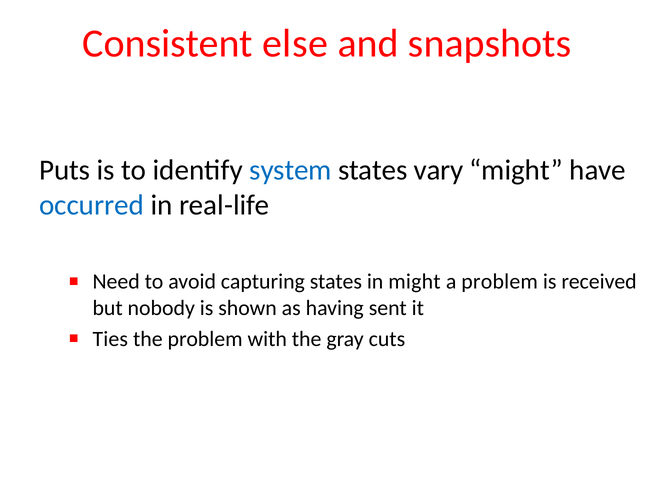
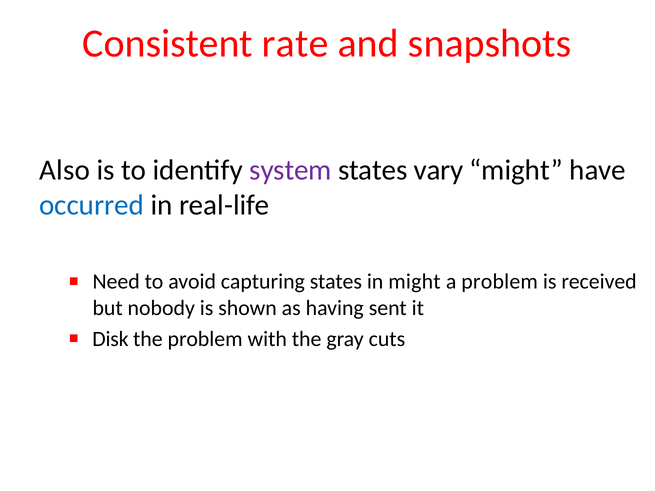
else: else -> rate (295, 43)
Puts: Puts -> Also (65, 170)
system colour: blue -> purple (290, 170)
Ties: Ties -> Disk (110, 339)
